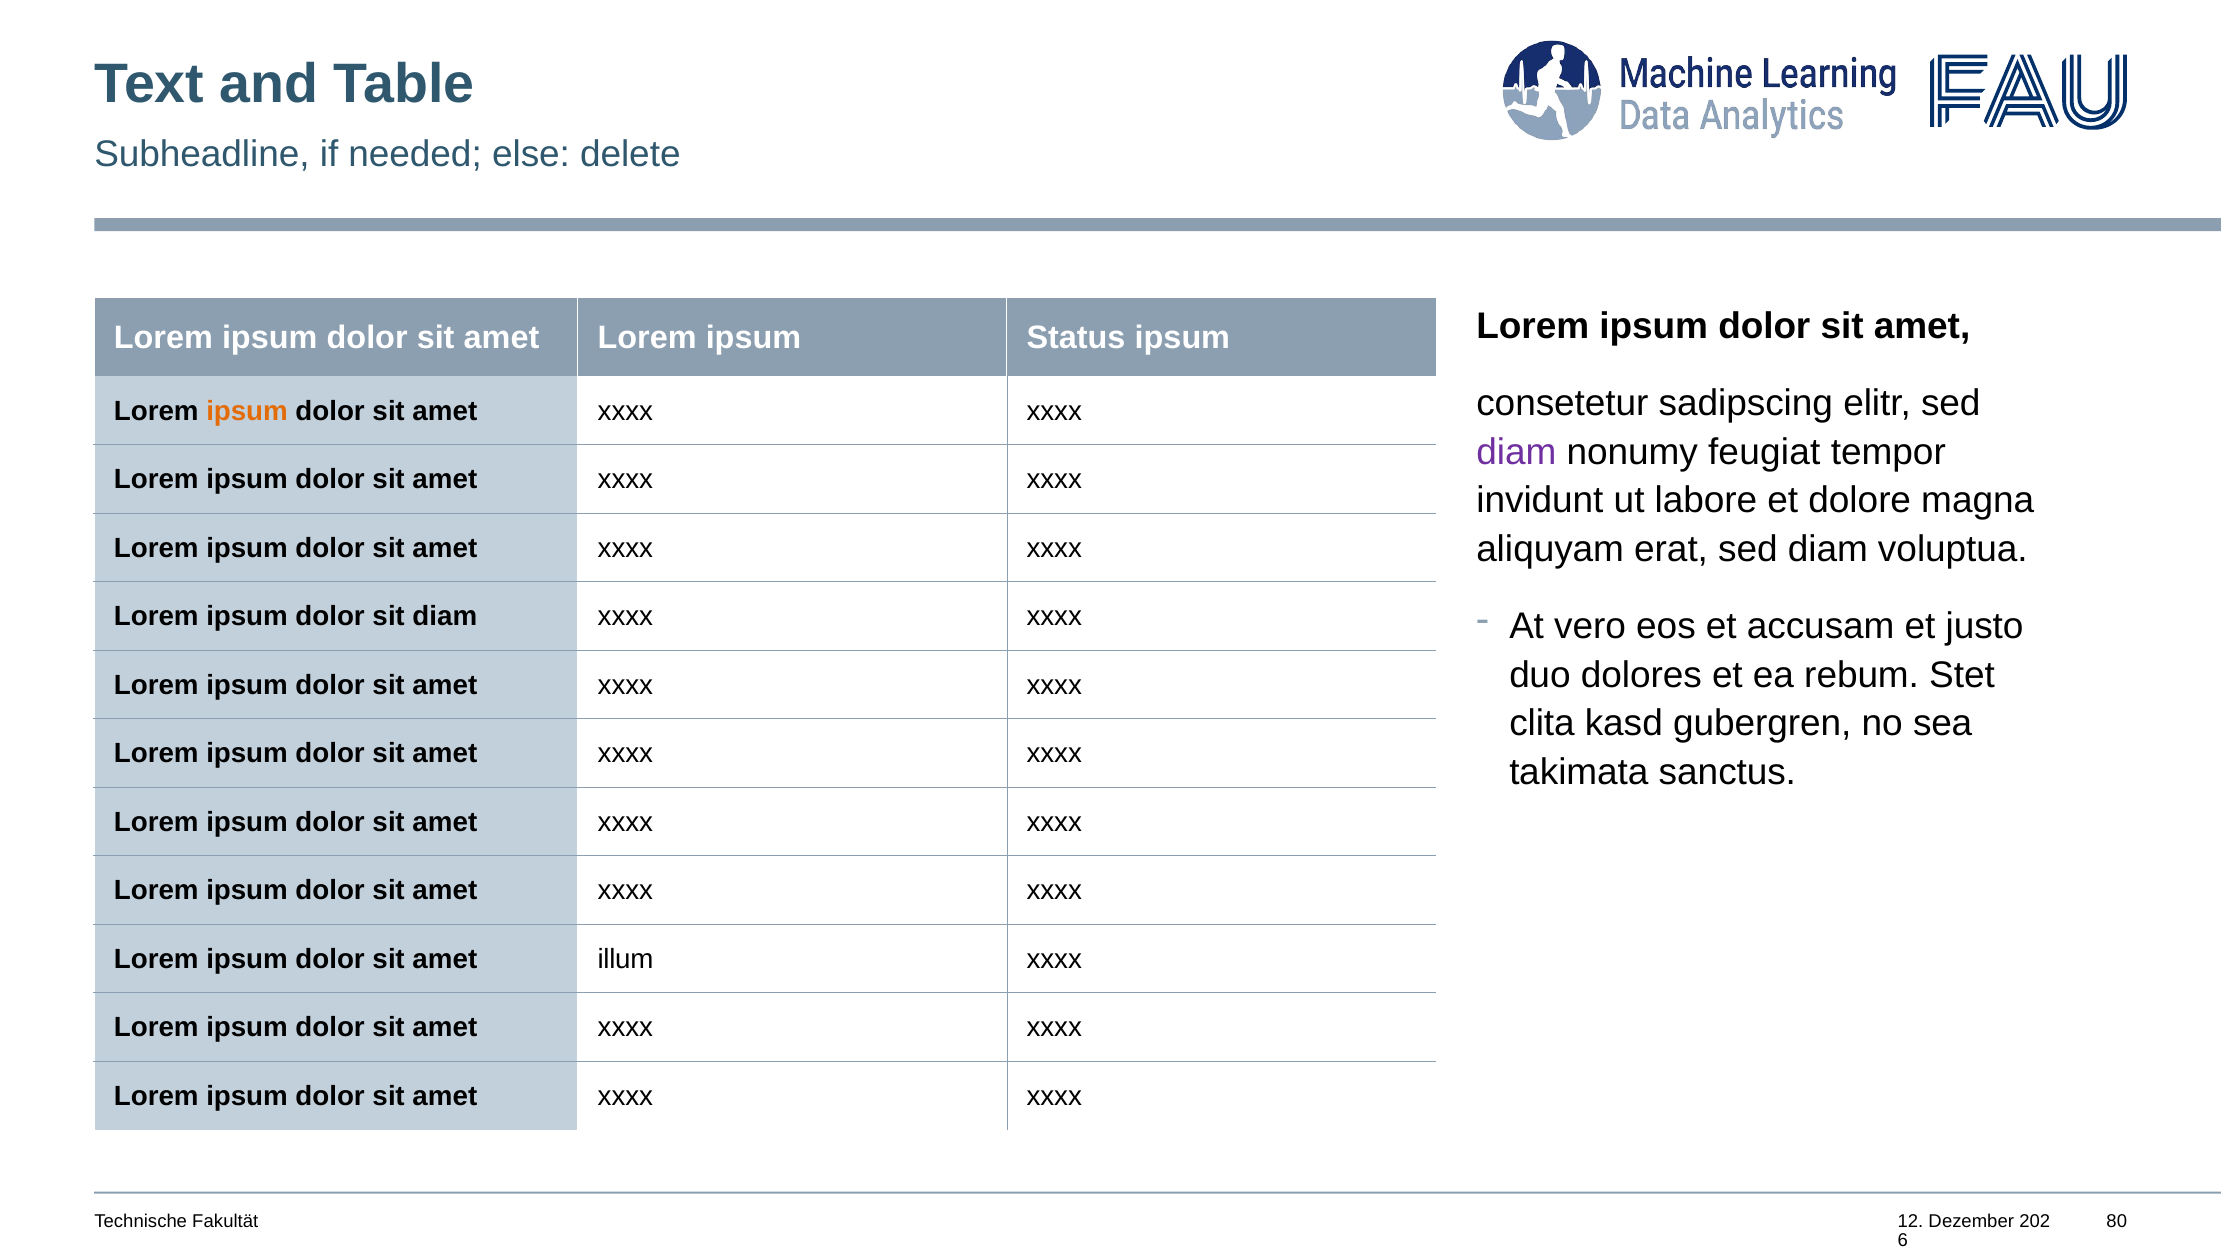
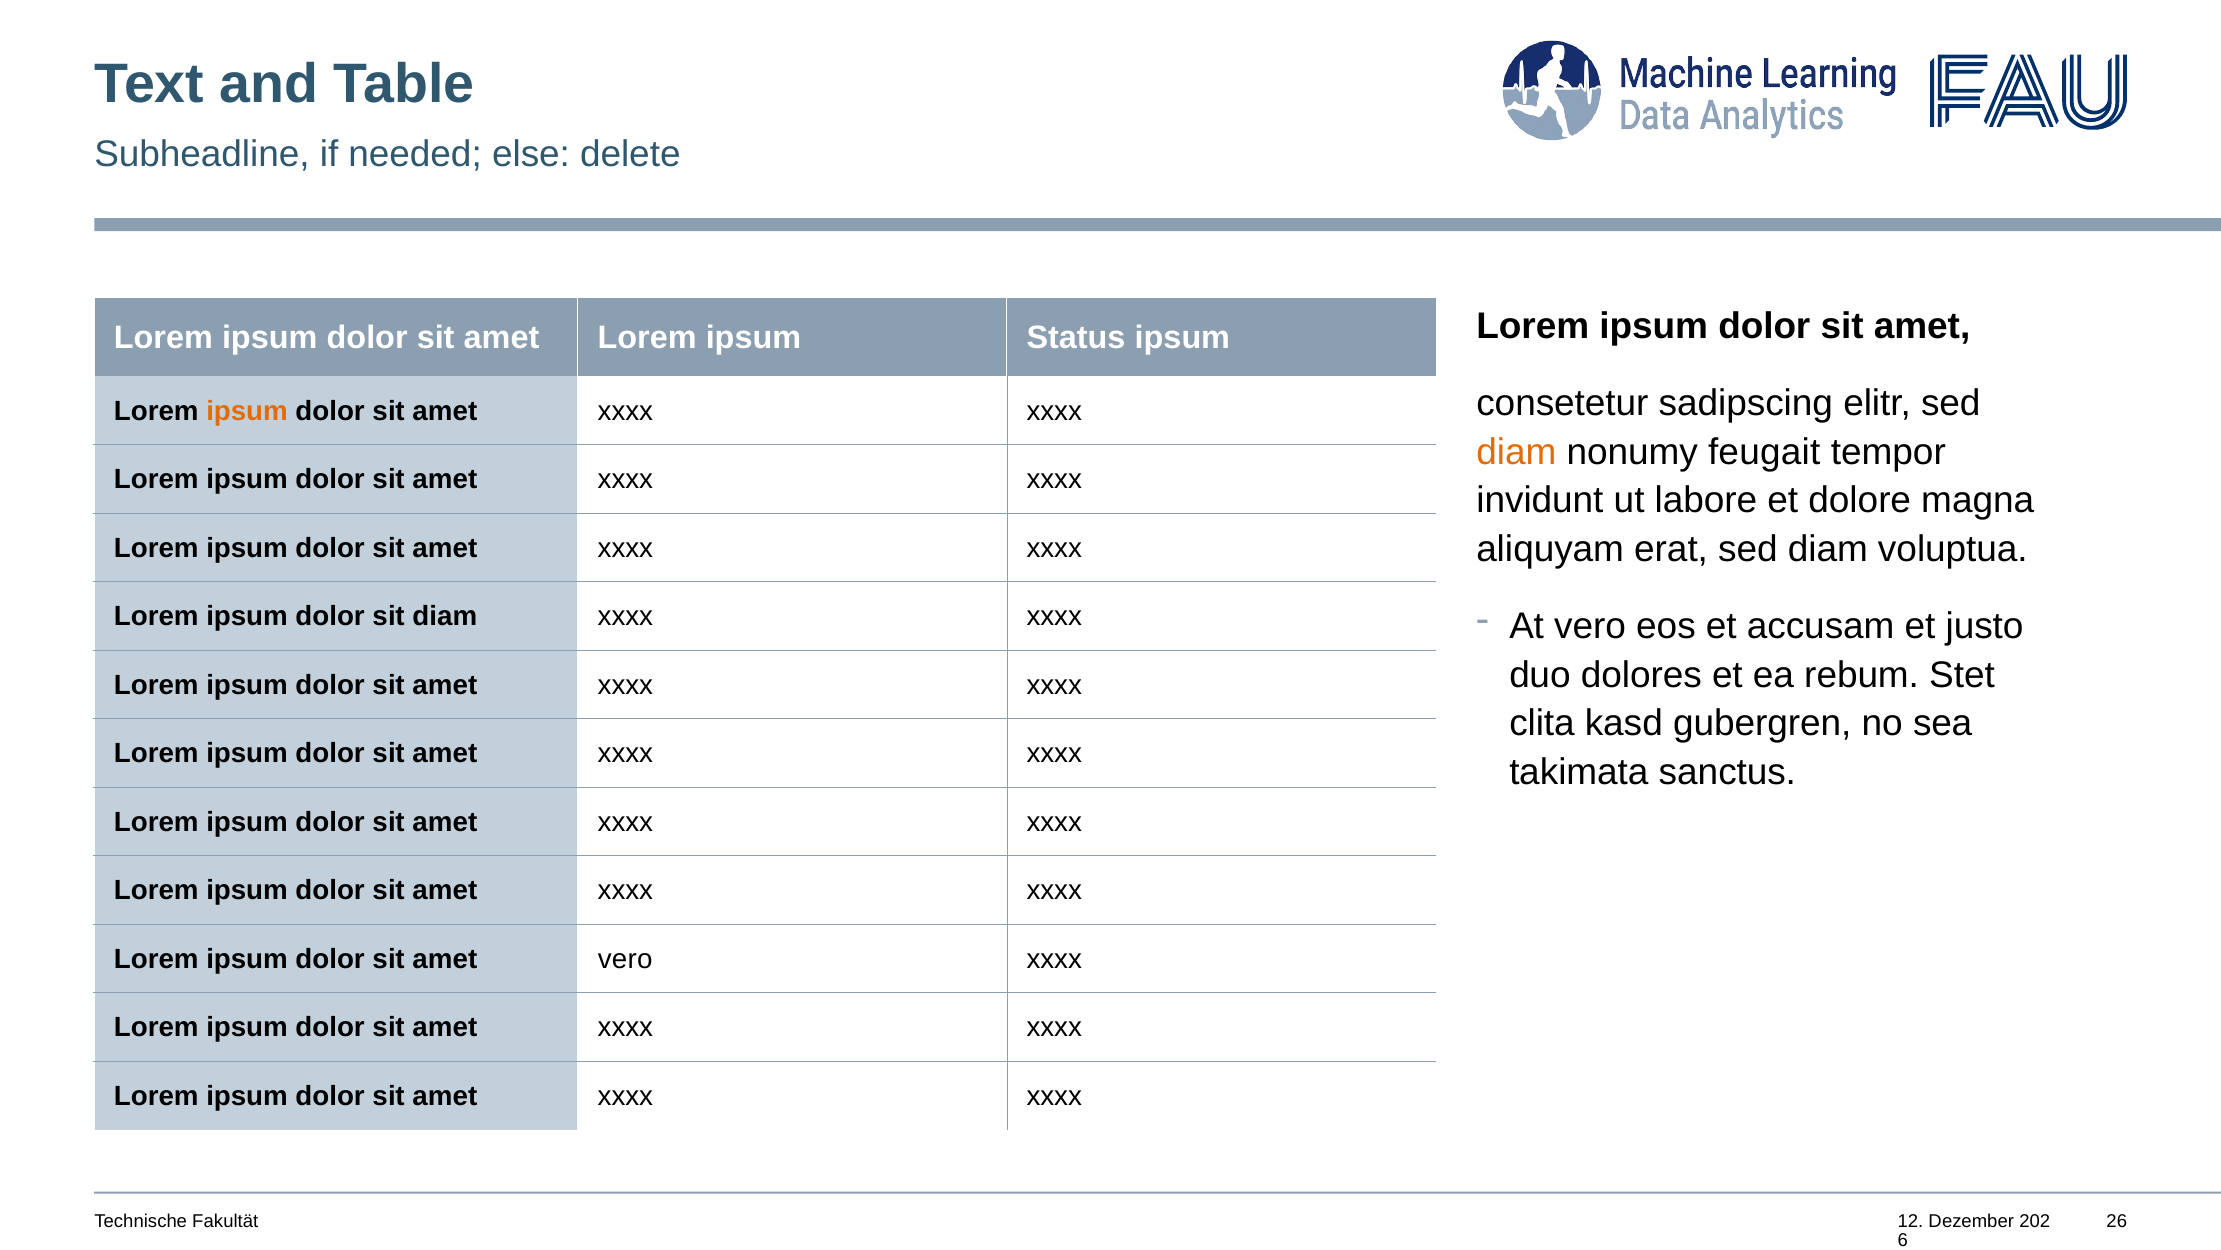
diam colour: purple -> orange (1516, 452)
feugiat: feugiat -> feugait (1764, 452)
amet illum: illum -> vero (625, 958)
80: 80 -> 26 (2117, 1221)
